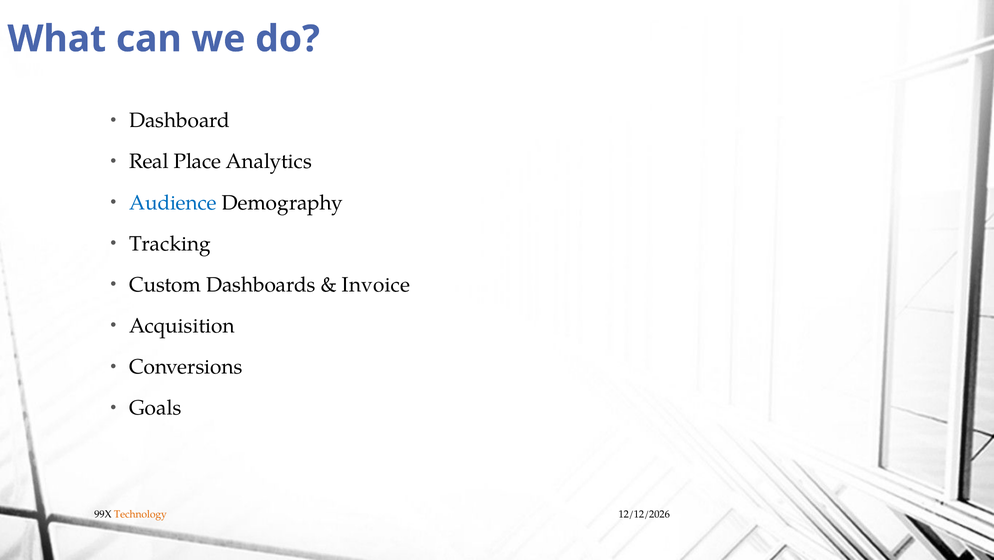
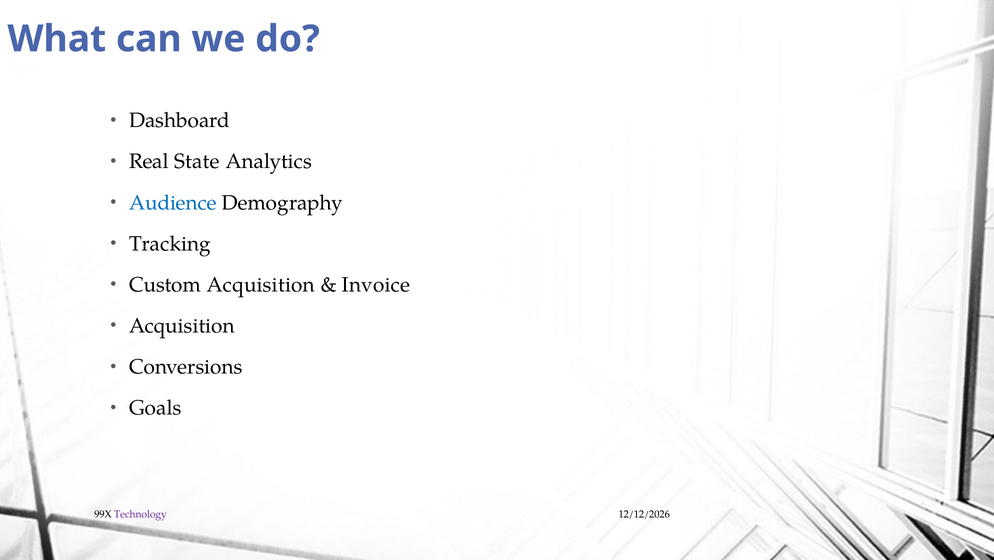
Place: Place -> State (197, 161)
Custom Dashboards: Dashboards -> Acquisition (261, 284)
Technology colour: orange -> purple (140, 514)
